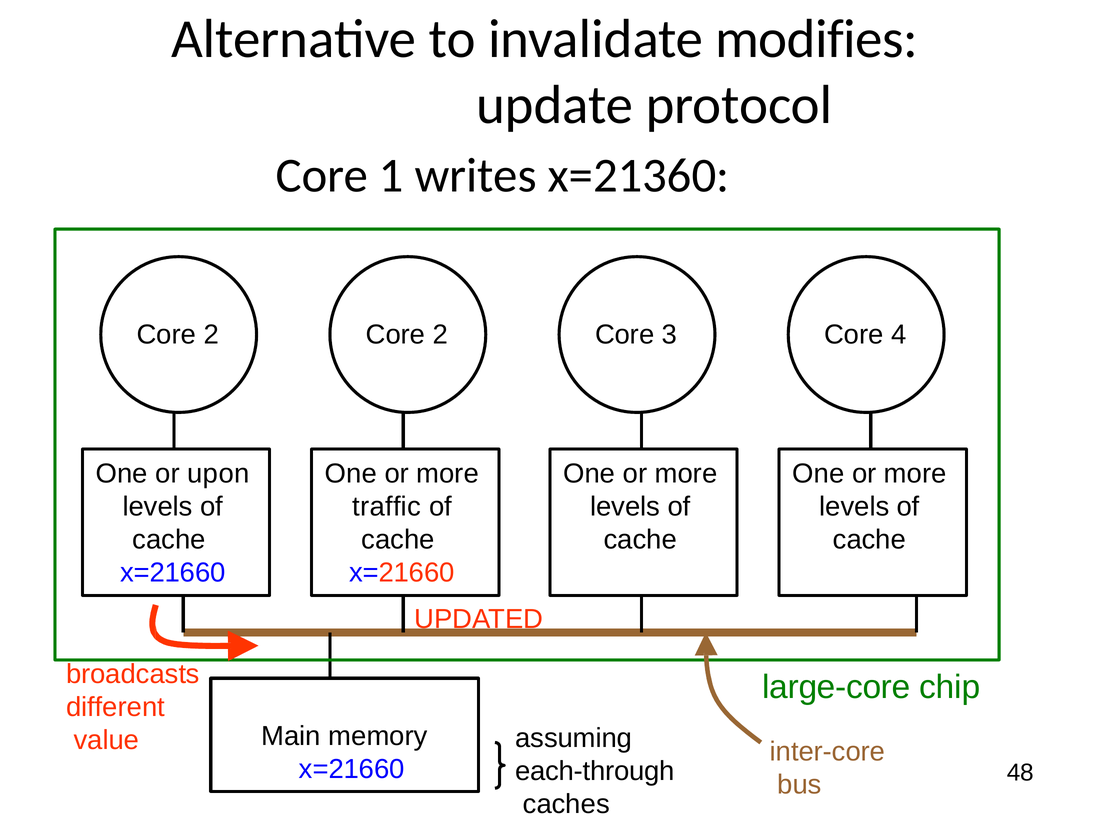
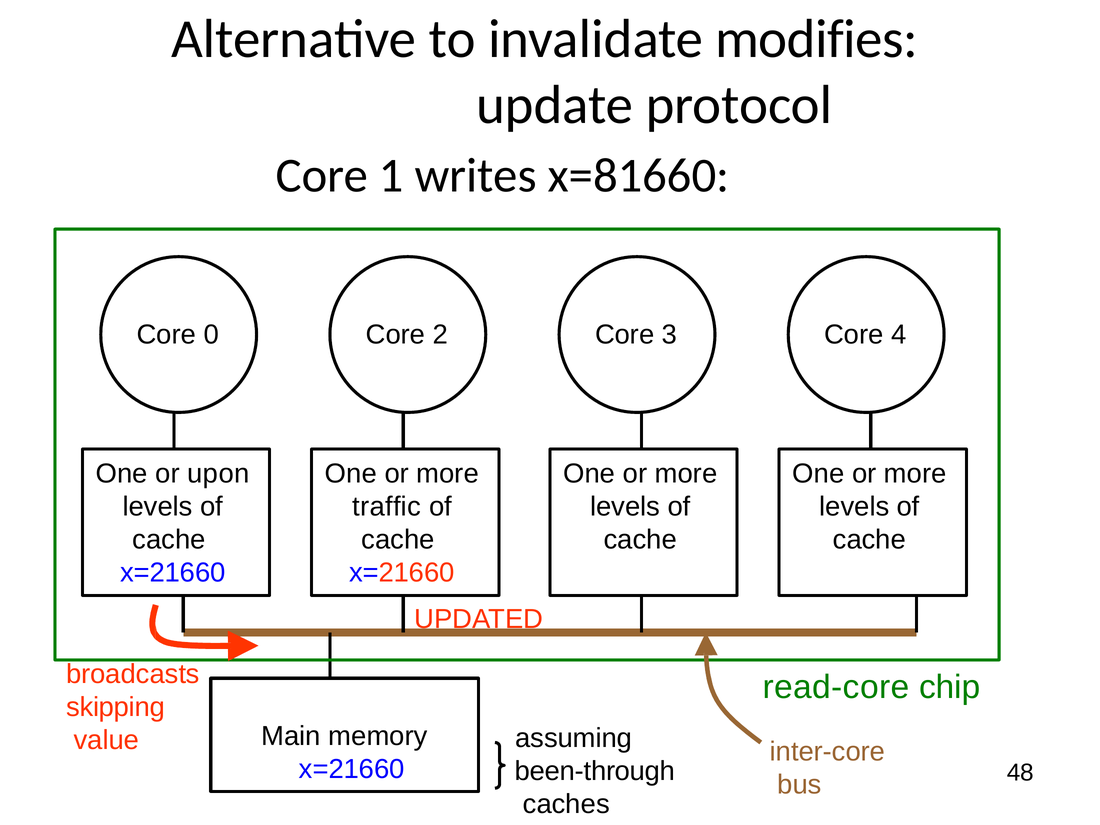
x=21360: x=21360 -> x=81660 (639, 176)
2: 2 -> 0 (211, 334)
large-core: large-core -> read-core (836, 687)
different: different -> skipping (116, 707)
each-through: each-through -> been-through (595, 771)
